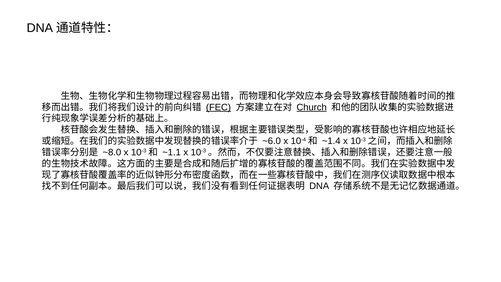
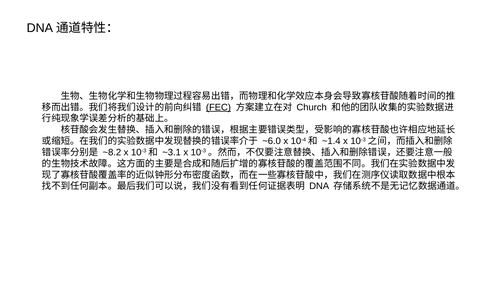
Church underline: present -> none (312, 107)
~8.0: ~8.0 -> ~8.2 (112, 152)
~1.1: ~1.1 -> ~3.1 (172, 152)
